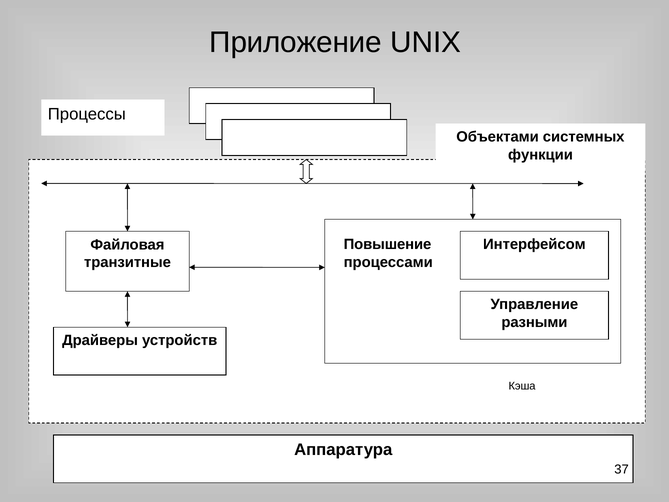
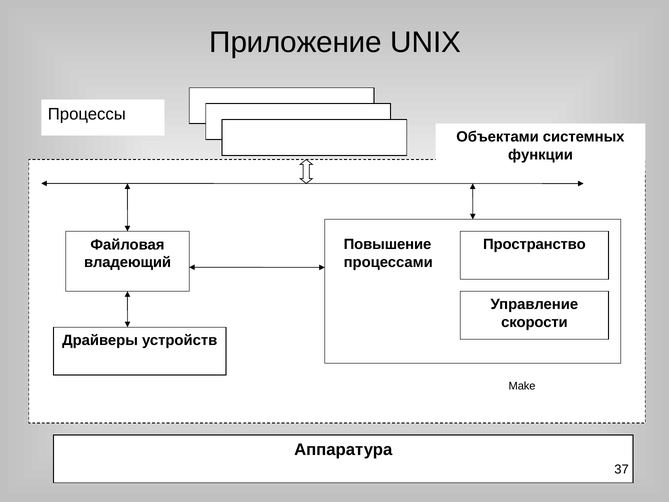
Интерфейсом: Интерфейсом -> Пространство (534, 244)
транзитные: транзитные -> владеющий (128, 262)
разными: разными -> скорости (534, 322)
Кэша: Кэша -> Make (522, 386)
